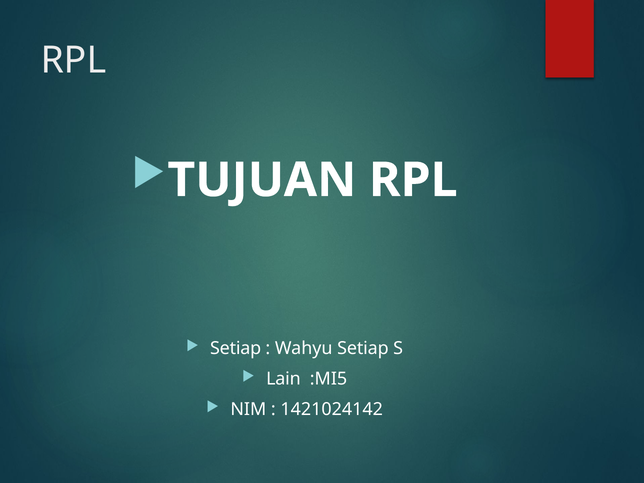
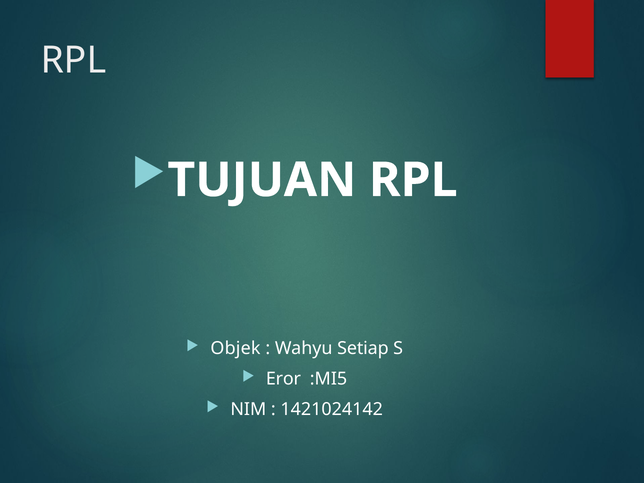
Setiap: Setiap -> Objek (235, 349)
Lain: Lain -> Eror (283, 379)
